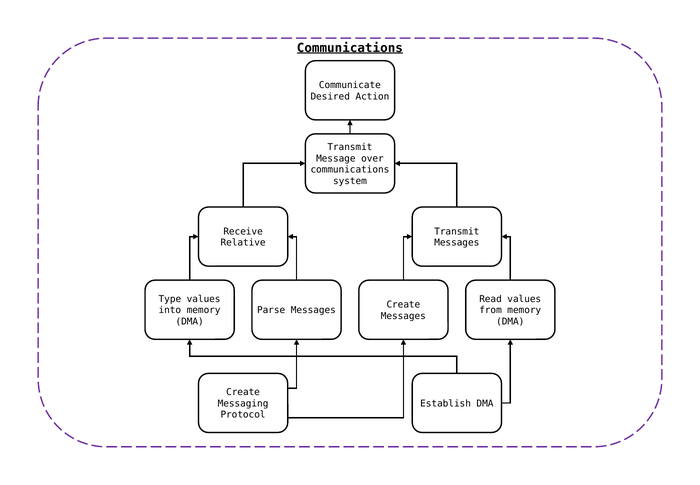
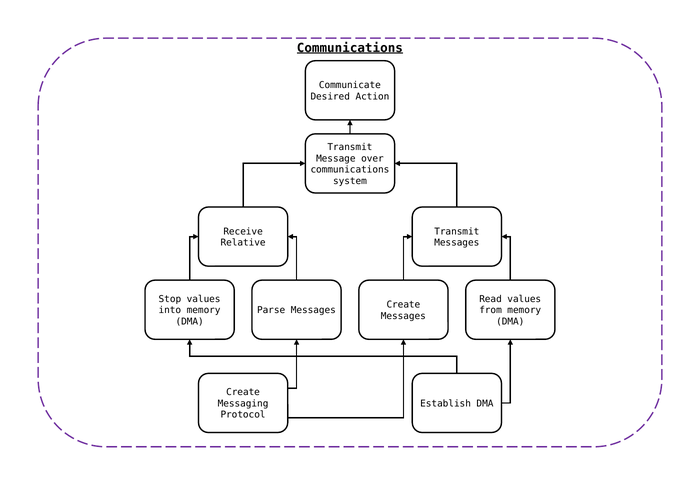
Type: Type -> Stop (170, 299)
